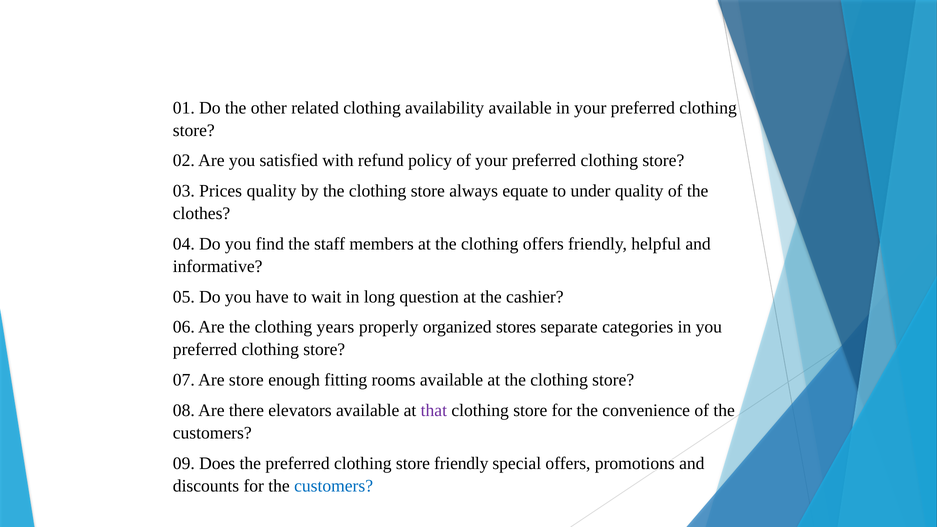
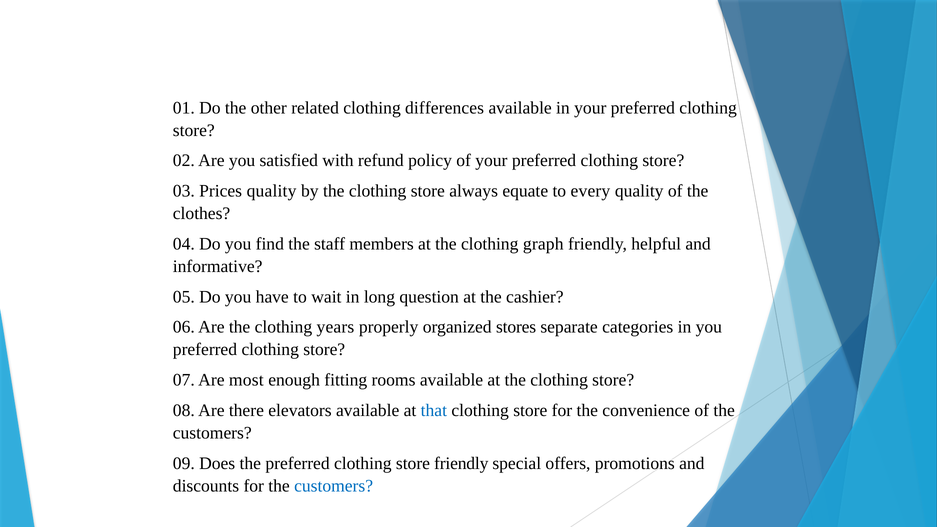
availability: availability -> differences (445, 108)
under: under -> every (590, 191)
clothing offers: offers -> graph (543, 244)
Are store: store -> most (246, 380)
that colour: purple -> blue (434, 410)
